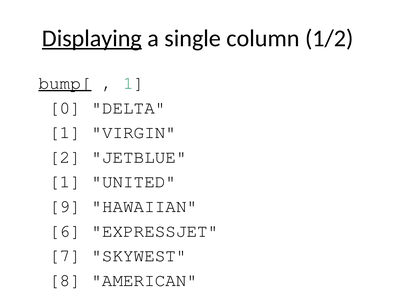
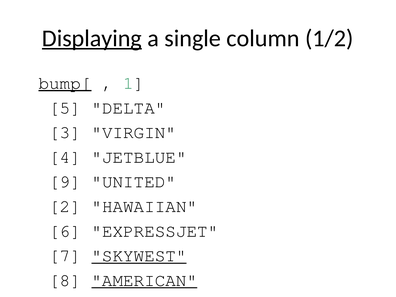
0: 0 -> 5 (65, 108)
1: 1 -> 3 (65, 132)
2: 2 -> 4 (65, 157)
1: 1 -> 9 (65, 182)
9: 9 -> 2 (65, 206)
SKYWEST underline: none -> present (139, 256)
AMERICAN underline: none -> present (144, 280)
